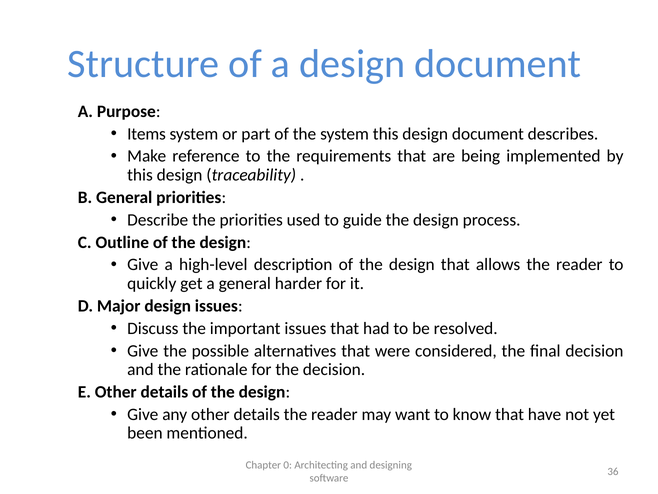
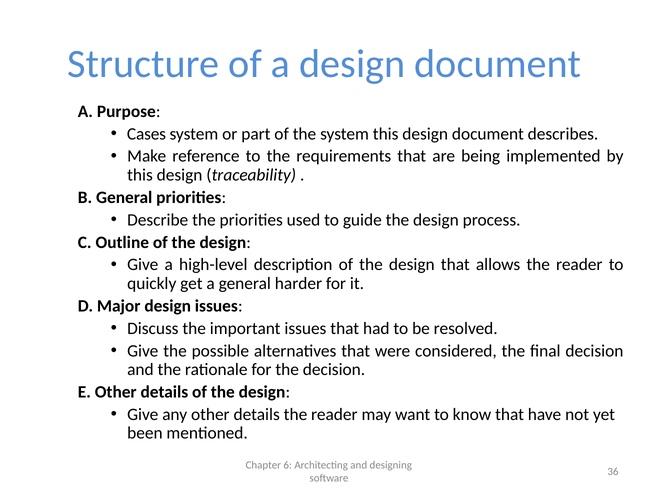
Items: Items -> Cases (146, 134)
0: 0 -> 6 (288, 465)
